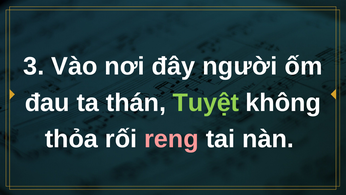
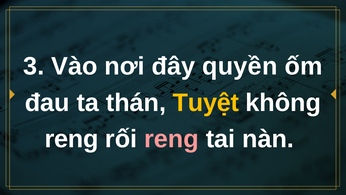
người: người -> quyền (240, 66)
Tuyệt colour: light green -> yellow (206, 103)
thỏa: thỏa -> reng (72, 139)
